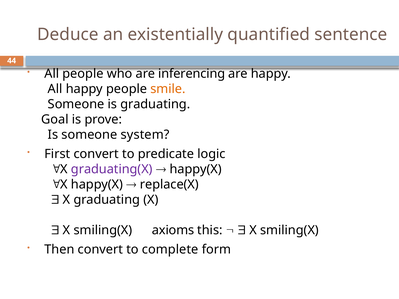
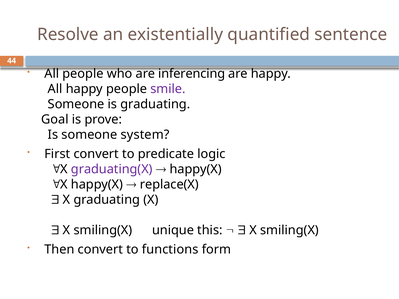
Deduce: Deduce -> Resolve (68, 34)
smile colour: orange -> purple (168, 89)
axioms: axioms -> unique (173, 230)
complete: complete -> functions (170, 250)
